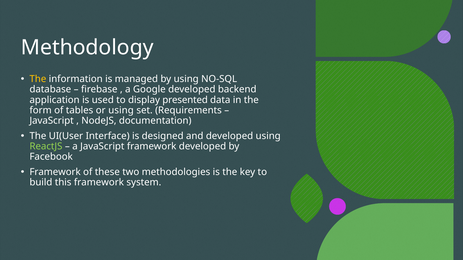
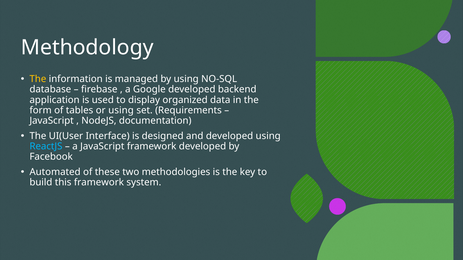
presented: presented -> organized (185, 100)
ReactJS colour: light green -> light blue (46, 147)
Framework: Framework -> Automated (55, 172)
